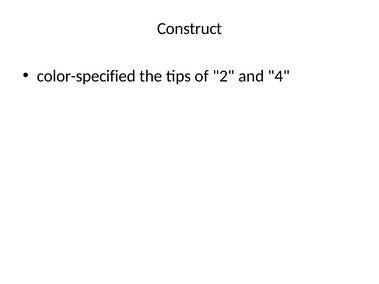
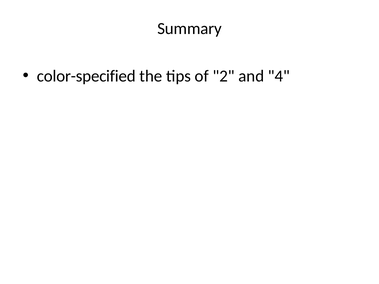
Construct: Construct -> Summary (190, 29)
